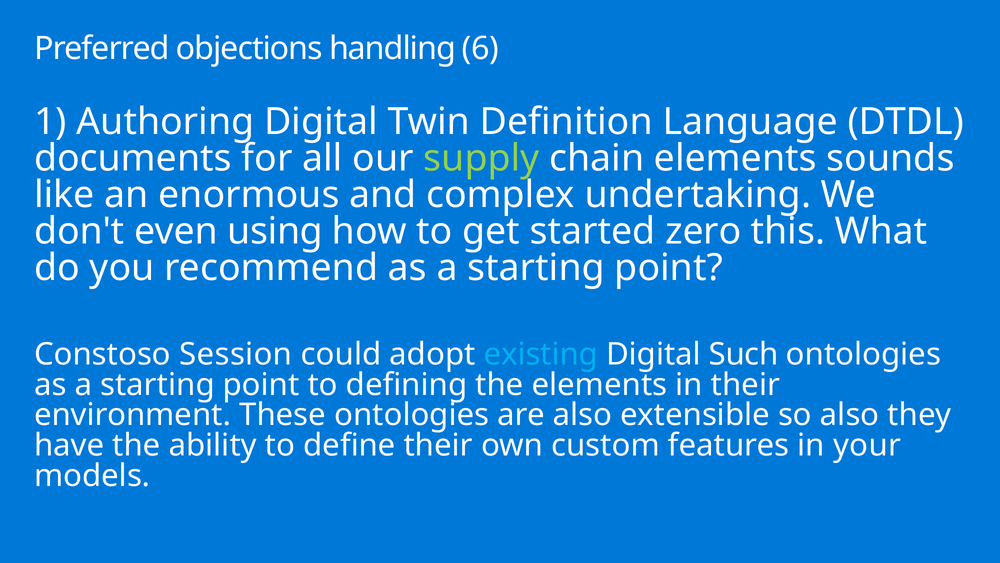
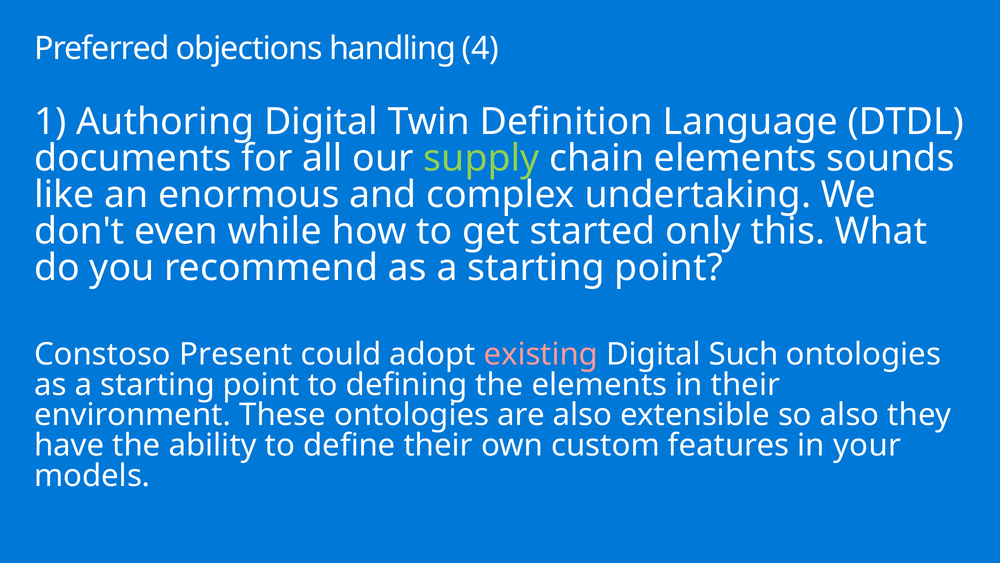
6: 6 -> 4 (480, 48)
using: using -> while (275, 231)
zero: zero -> only (703, 231)
Session: Session -> Present (236, 354)
existing colour: light blue -> pink (541, 354)
